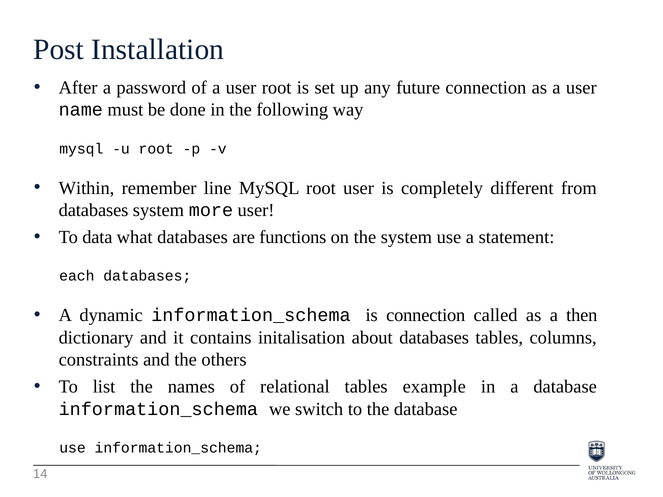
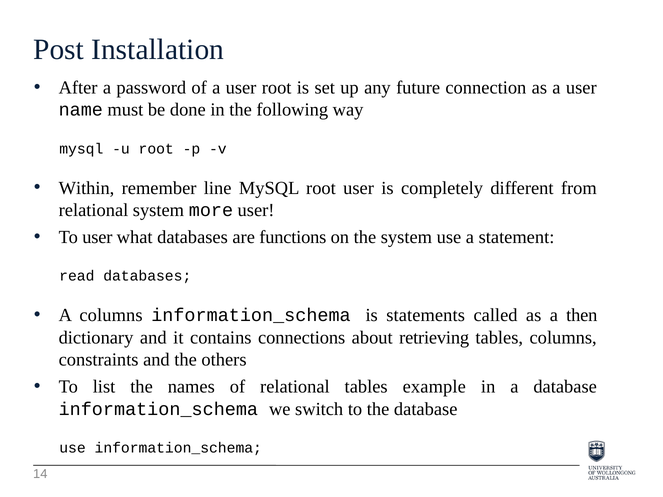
databases: databases -> relational (93, 210)
To data: data -> user (97, 237)
each: each -> read (77, 276)
A dynamic: dynamic -> columns (111, 316)
is connection: connection -> statements (426, 316)
initalisation: initalisation -> connections (302, 338)
about databases: databases -> retrieving (434, 338)
